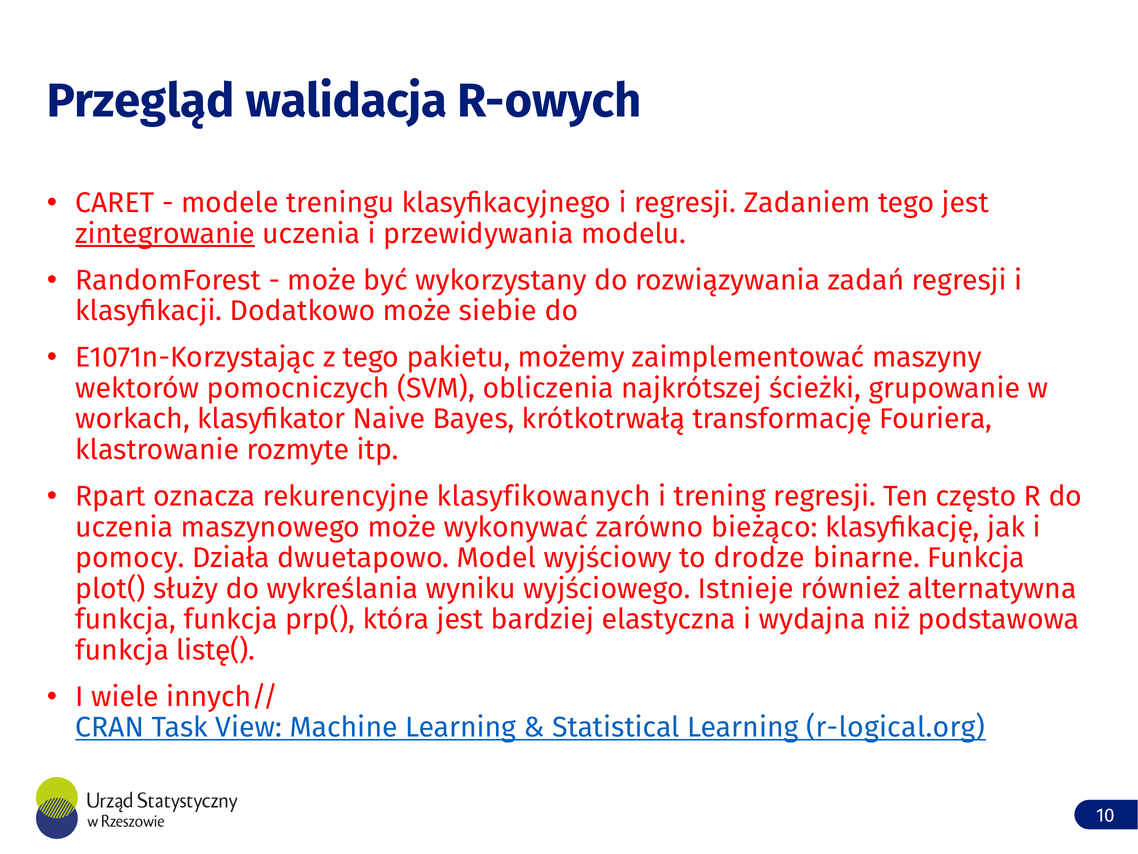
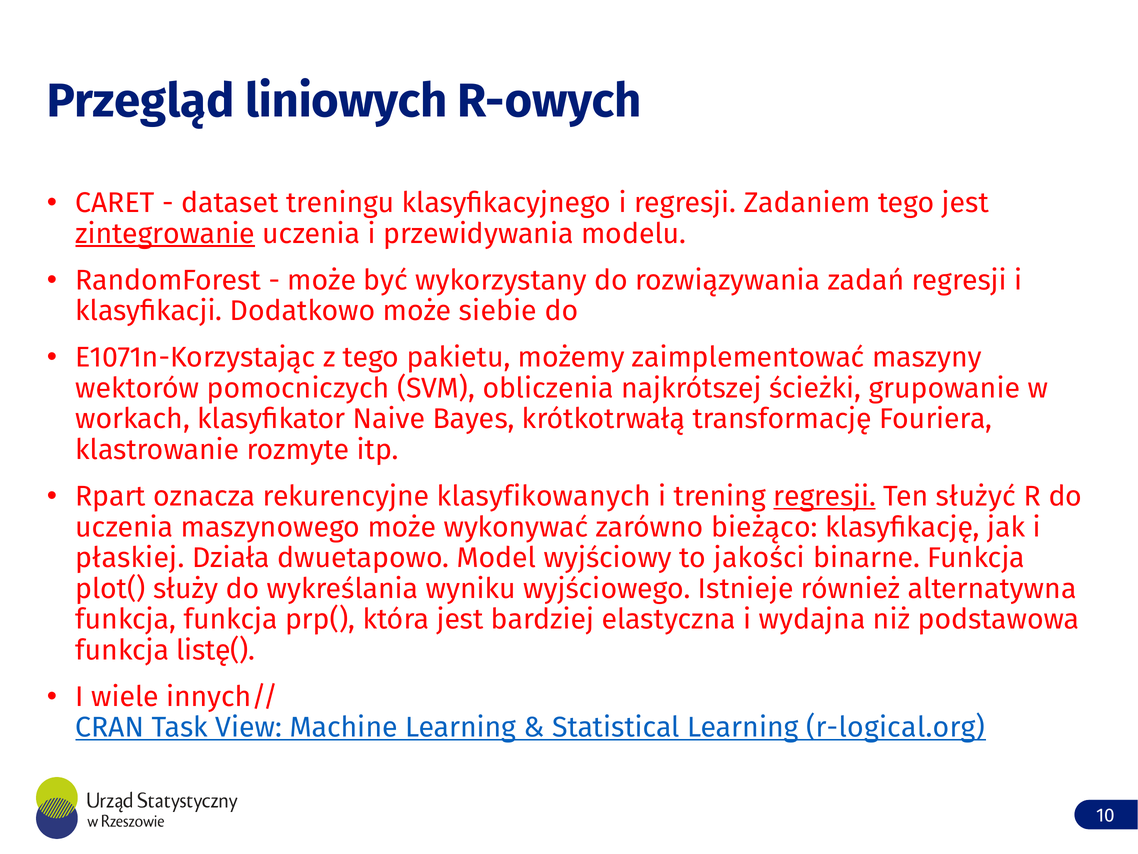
walidacja: walidacja -> liniowych (346, 101)
modele: modele -> dataset (230, 203)
regresji underline: none -> present (825, 496)
często: często -> służyć (976, 496)
pomocy: pomocy -> płaskiej (130, 558)
drodze: drodze -> jakości (759, 558)
